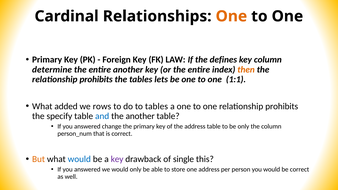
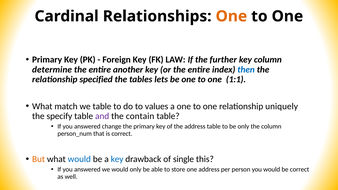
defines: defines -> further (223, 60)
then colour: orange -> blue (246, 70)
prohibits: prohibits -> specified (96, 79)
added: added -> match (66, 106)
we rows: rows -> table (102, 106)
to tables: tables -> values (157, 106)
one relationship prohibits: prohibits -> uniquely (282, 106)
and colour: blue -> purple (102, 116)
the another: another -> contain (140, 116)
key colour: purple -> blue (117, 159)
